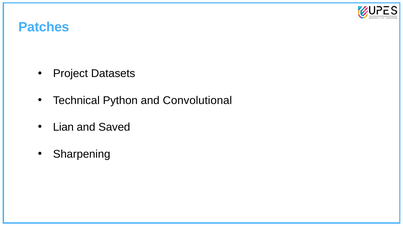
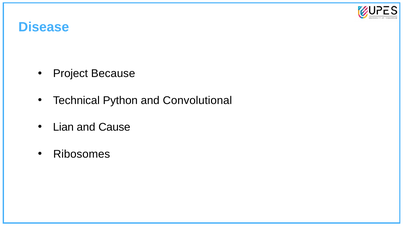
Patches: Patches -> Disease (44, 27)
Datasets: Datasets -> Because (113, 74)
Saved: Saved -> Cause (114, 128)
Sharpening: Sharpening -> Ribosomes (82, 154)
